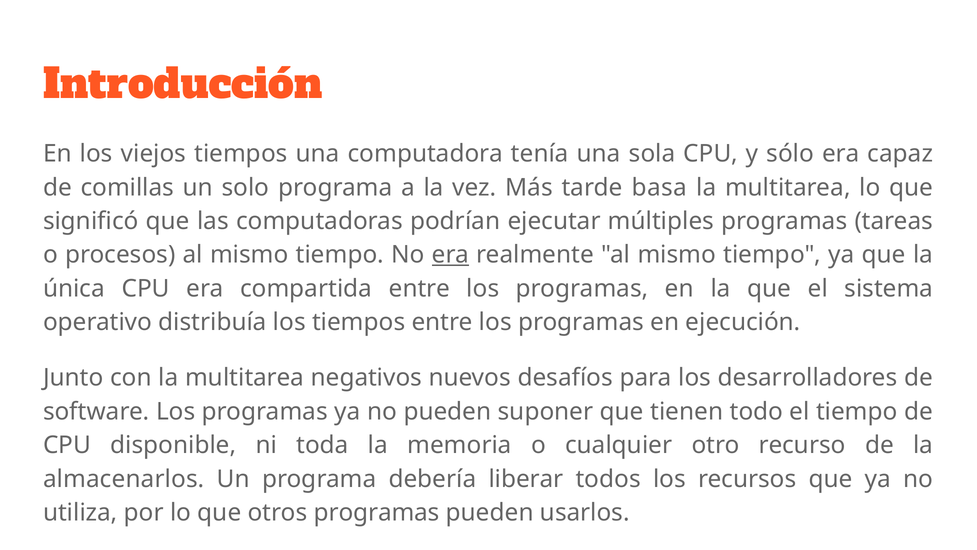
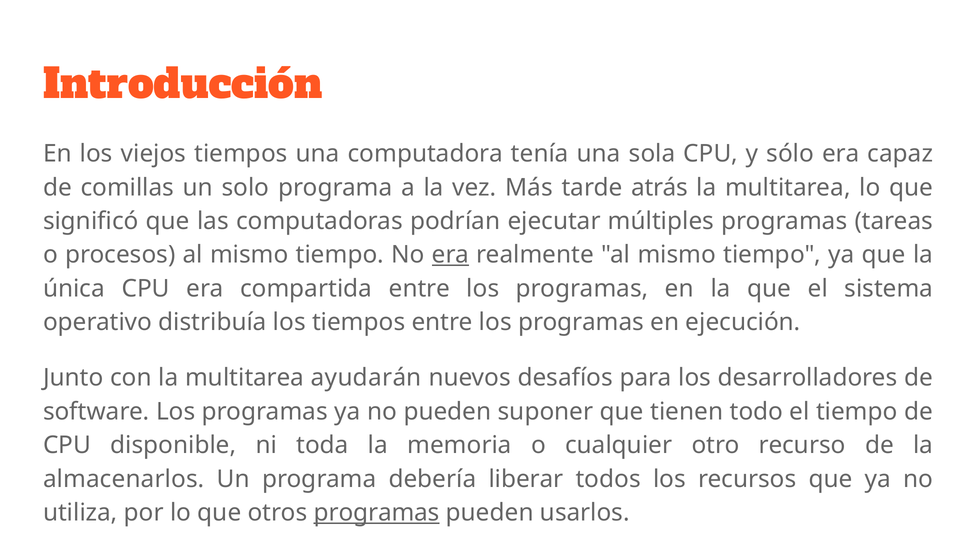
basa: basa -> atrás (660, 187)
negativos: negativos -> ayudarán (366, 378)
programas underline: none -> present (377, 512)
